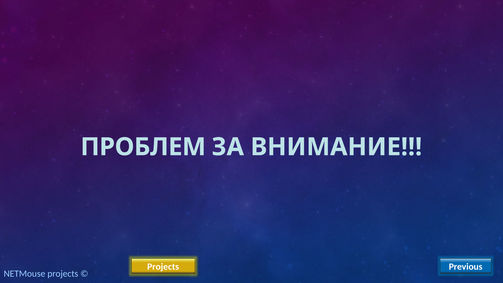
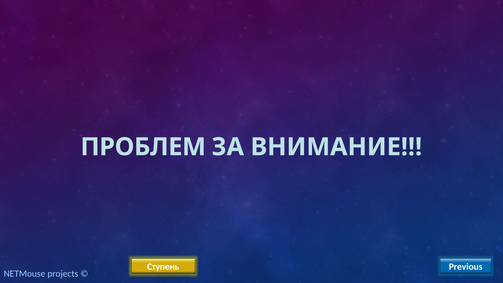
Projects: Projects -> Ступень (163, 267)
